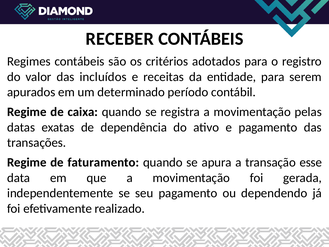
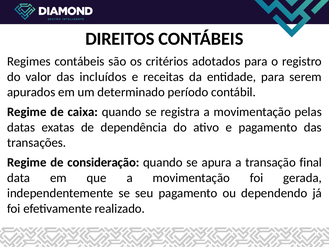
RECEBER: RECEBER -> DIREITOS (120, 39)
faturamento: faturamento -> consideração (103, 162)
esse: esse -> final (311, 162)
